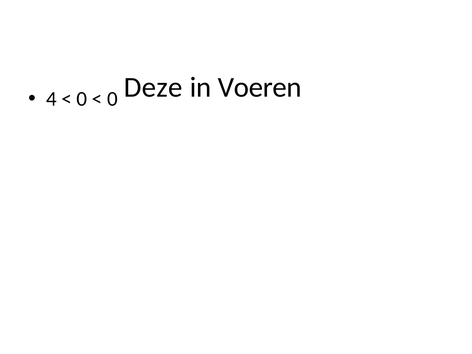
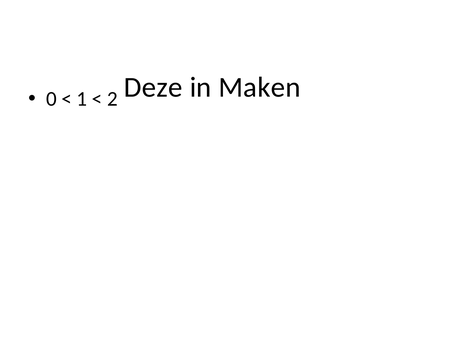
Voeren: Voeren -> Maken (259, 87)
4: 4 -> 0 (51, 99)
0: 0 -> 1 (82, 99)
0: 0 -> 2 (112, 99)
